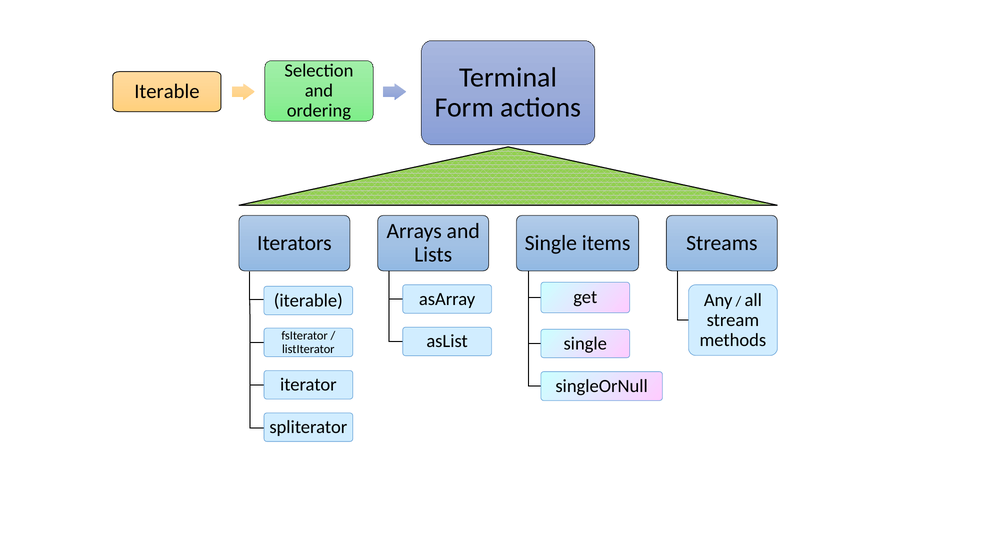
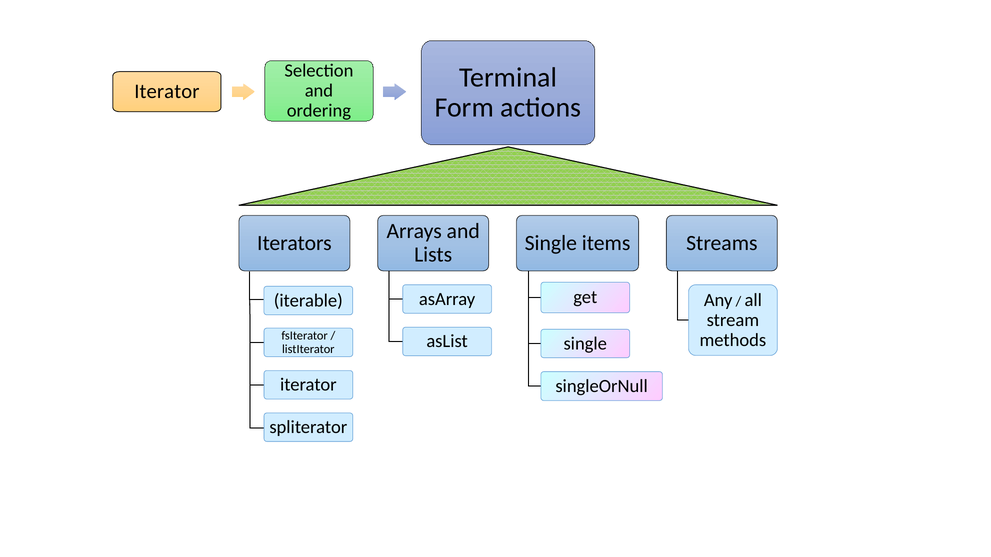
Iterable: Iterable -> Iterator (167, 92)
